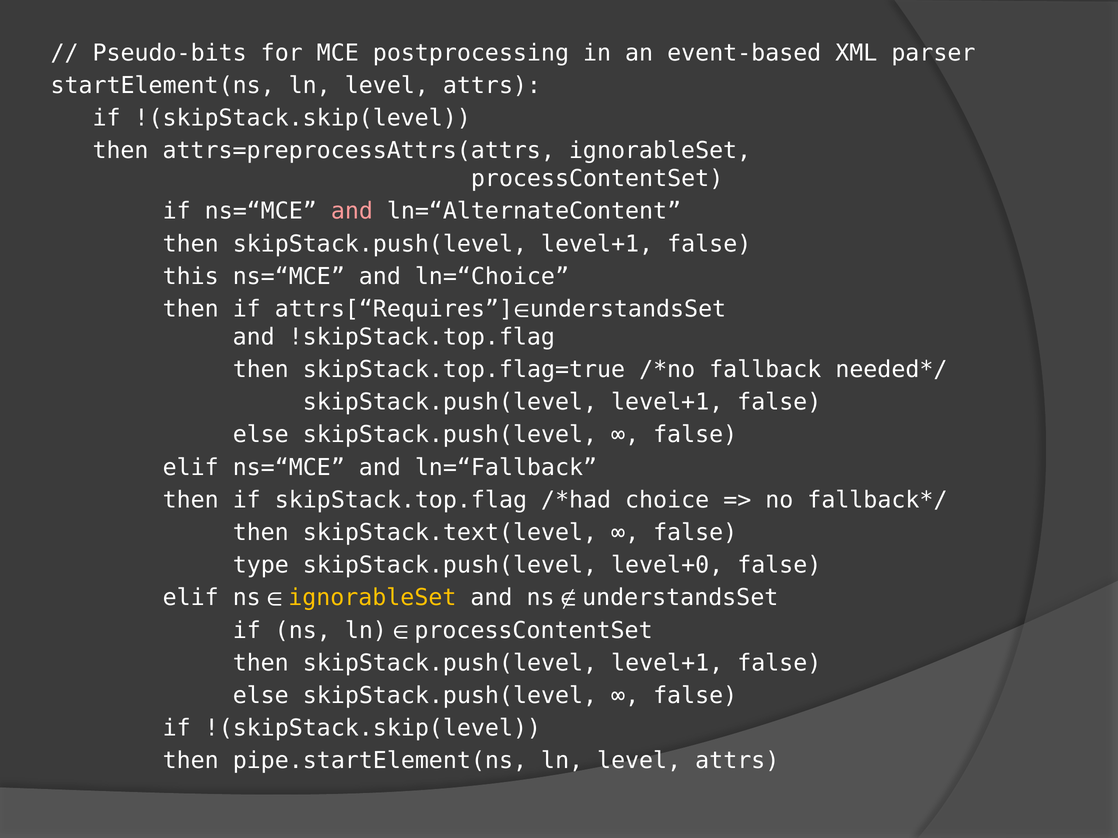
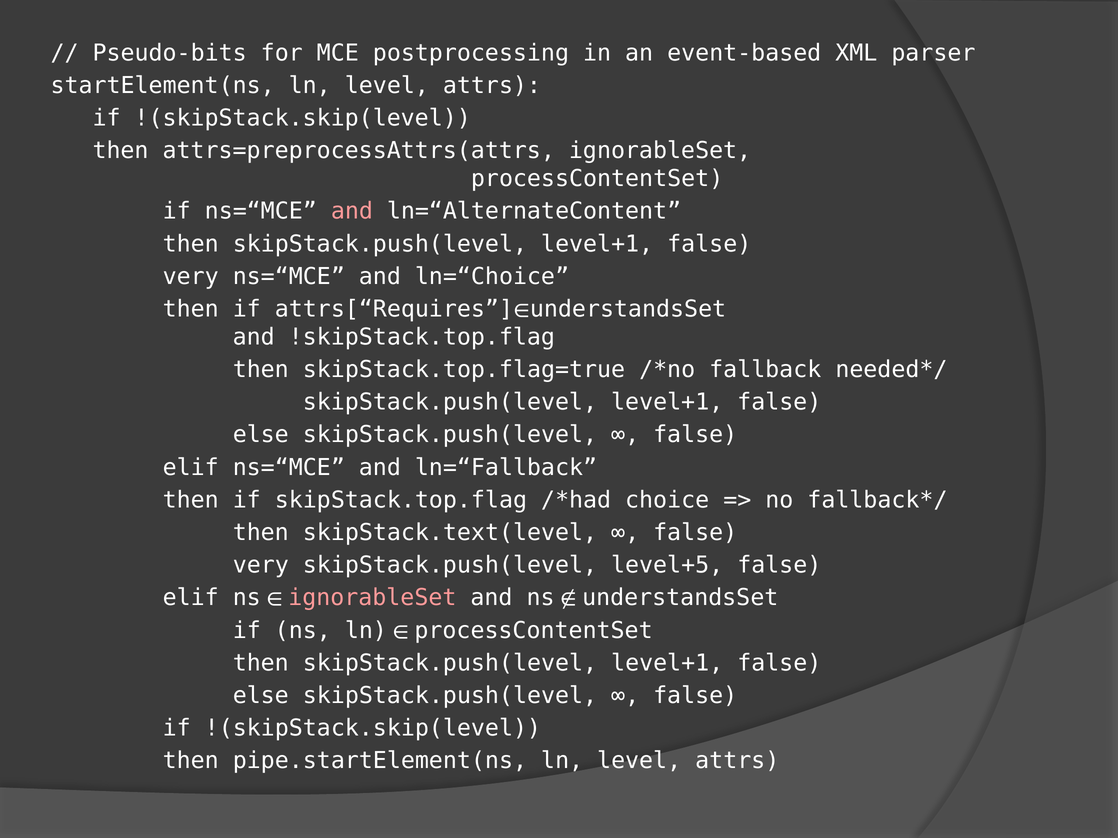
this: this -> very (191, 277)
type: type -> very (261, 565)
level+0: level+0 -> level+5 (667, 565)
ignorableSet colour: yellow -> pink (372, 598)
